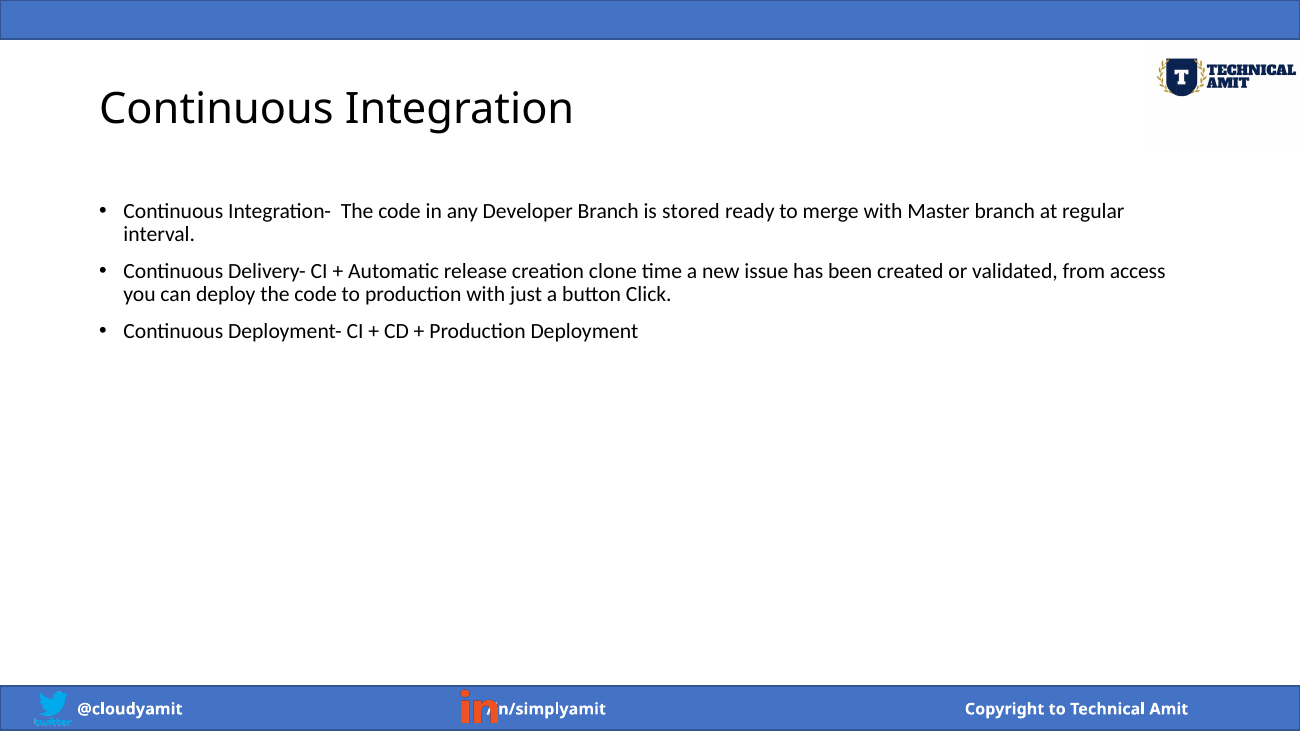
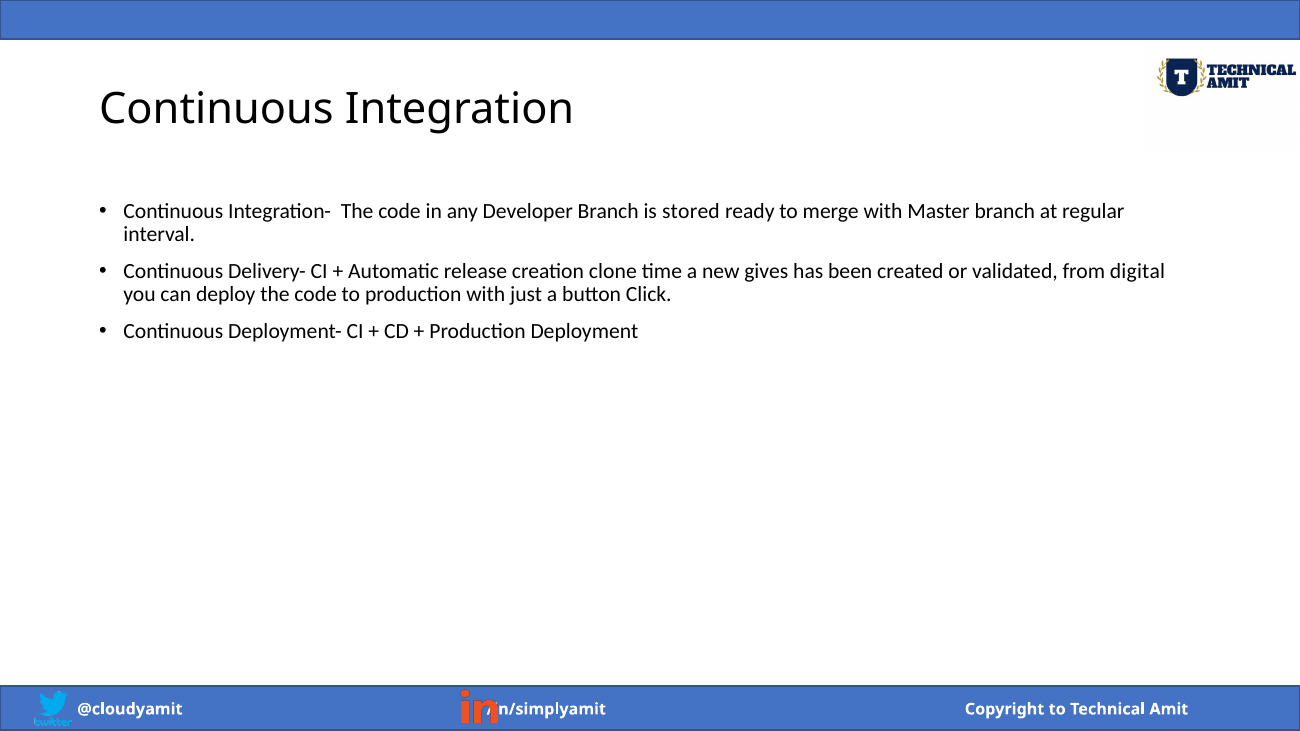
issue: issue -> gives (766, 271)
access: access -> digital (1138, 271)
